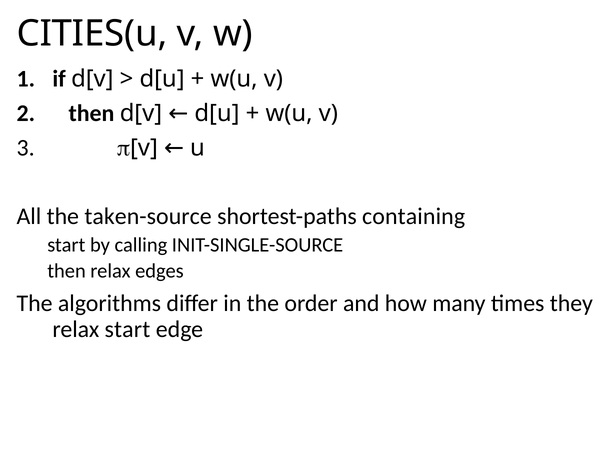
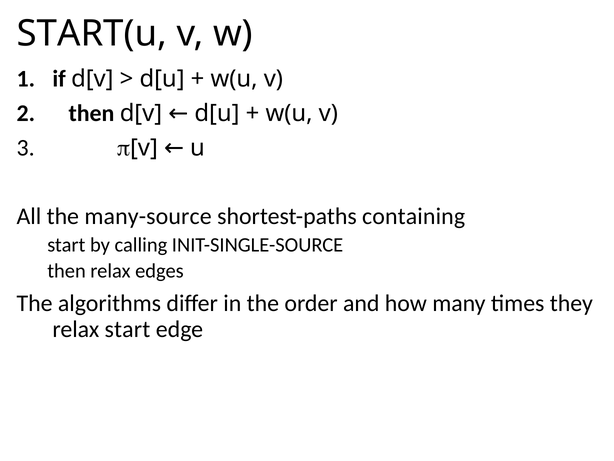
CITIES(u: CITIES(u -> START(u (92, 34)
taken-source: taken-source -> many-source (148, 216)
